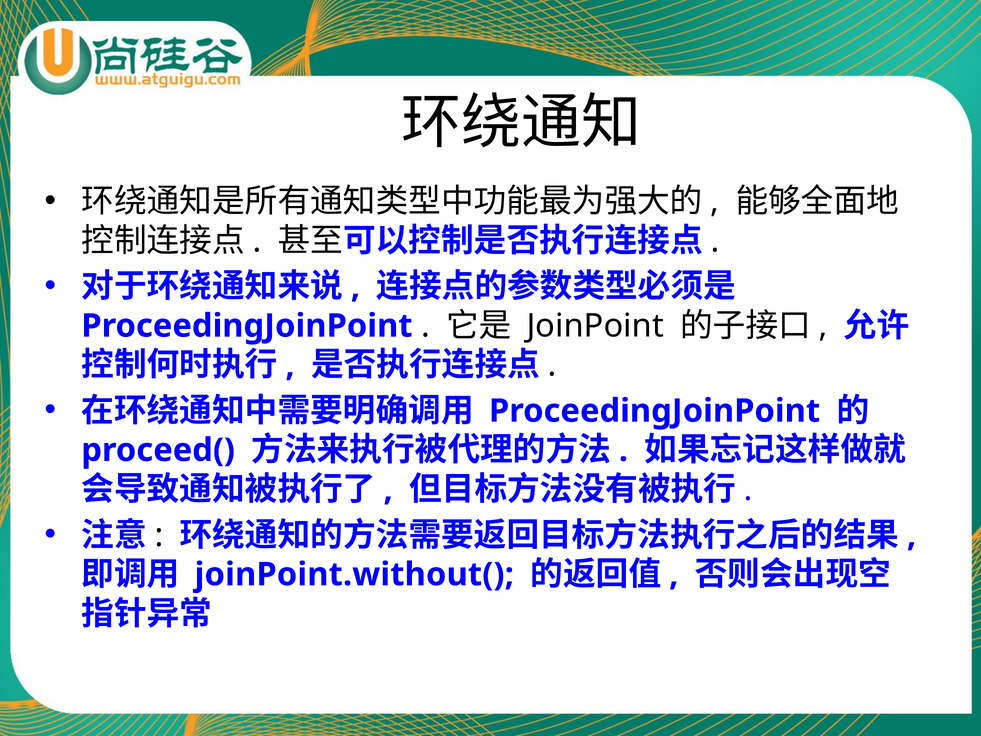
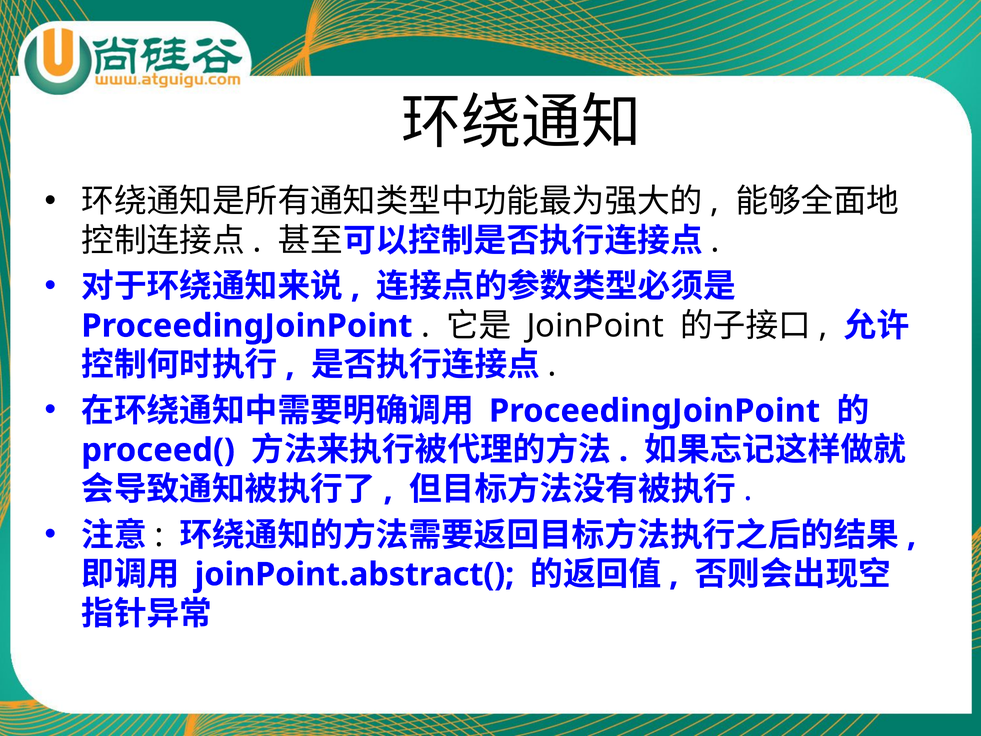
joinPoint.without(: joinPoint.without( -> joinPoint.abstract( (354, 574)
